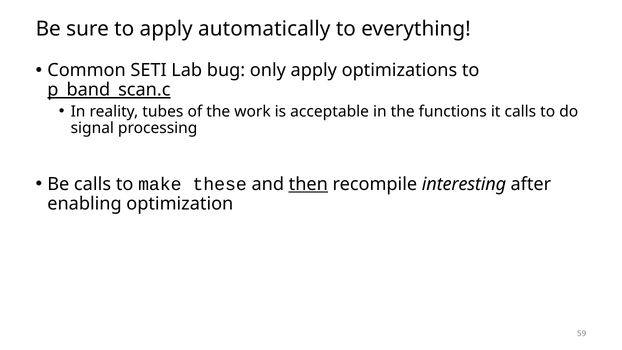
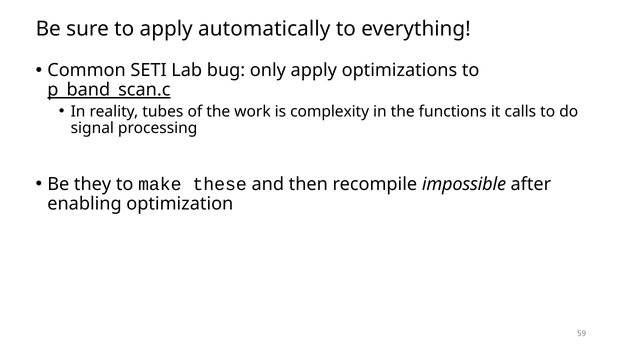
acceptable: acceptable -> complexity (330, 111)
Be calls: calls -> they (93, 184)
then underline: present -> none (308, 184)
interesting: interesting -> impossible (464, 184)
